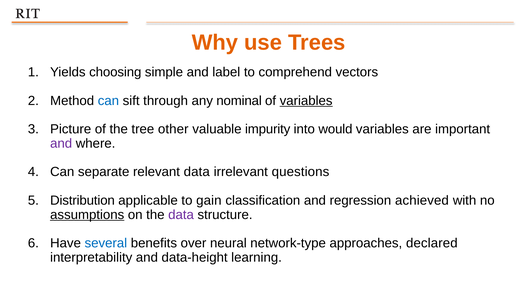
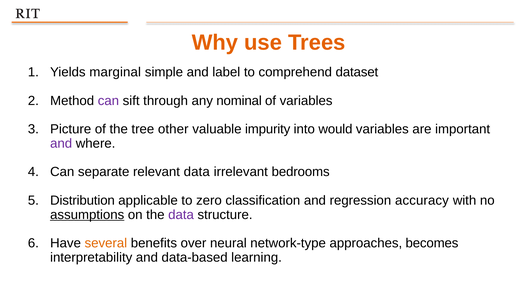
choosing: choosing -> marginal (115, 72)
vectors: vectors -> dataset (357, 72)
can colour: blue -> purple (108, 101)
variables underline: present -> none (306, 101)
questions: questions -> bedrooms (301, 172)
gain: gain -> zero (209, 200)
achieved: achieved -> accuracy (422, 200)
several colour: blue -> orange (106, 243)
declared: declared -> becomes (432, 243)
data-height: data-height -> data-based (195, 257)
